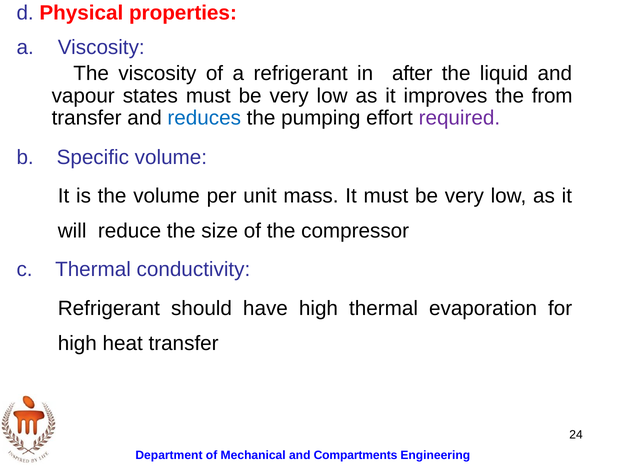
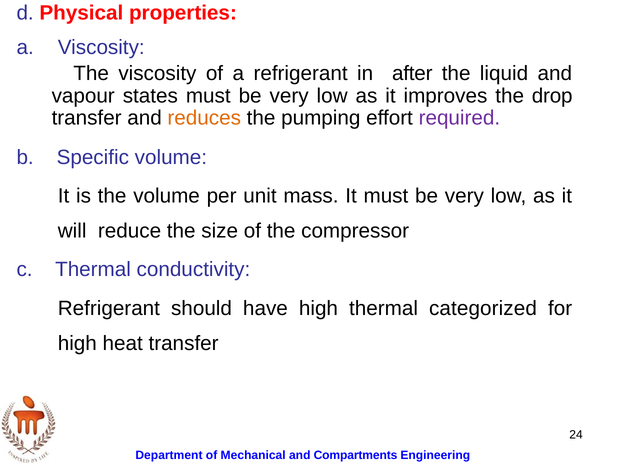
from: from -> drop (552, 96)
reduces colour: blue -> orange (204, 118)
evaporation: evaporation -> categorized (483, 308)
